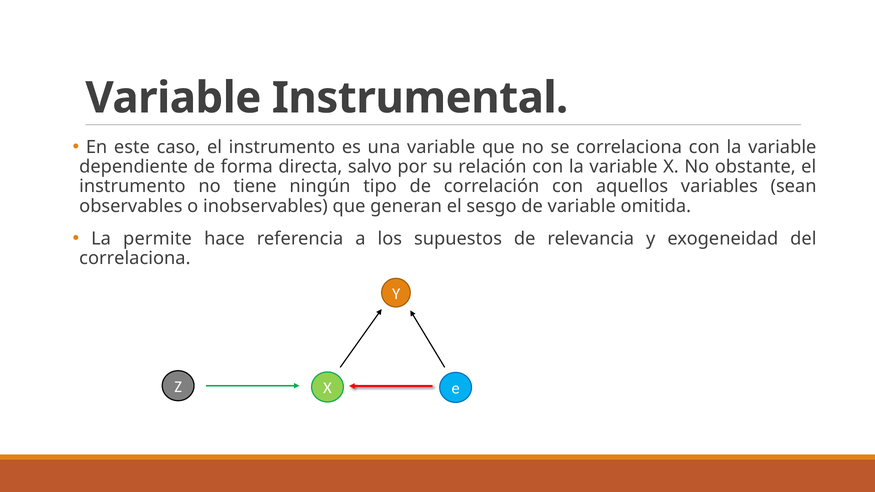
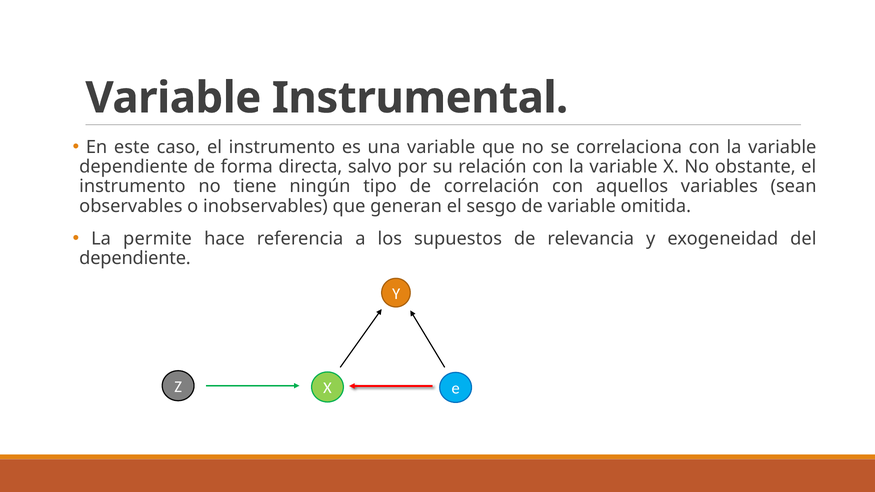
correlaciona: correlaciona -> dependiente (135, 258)
